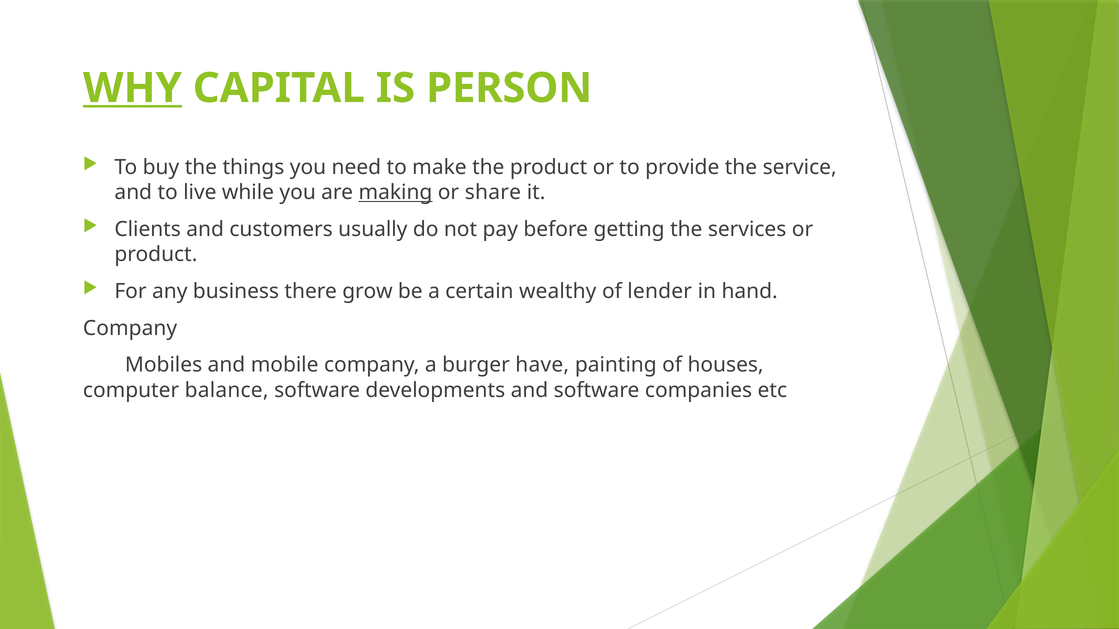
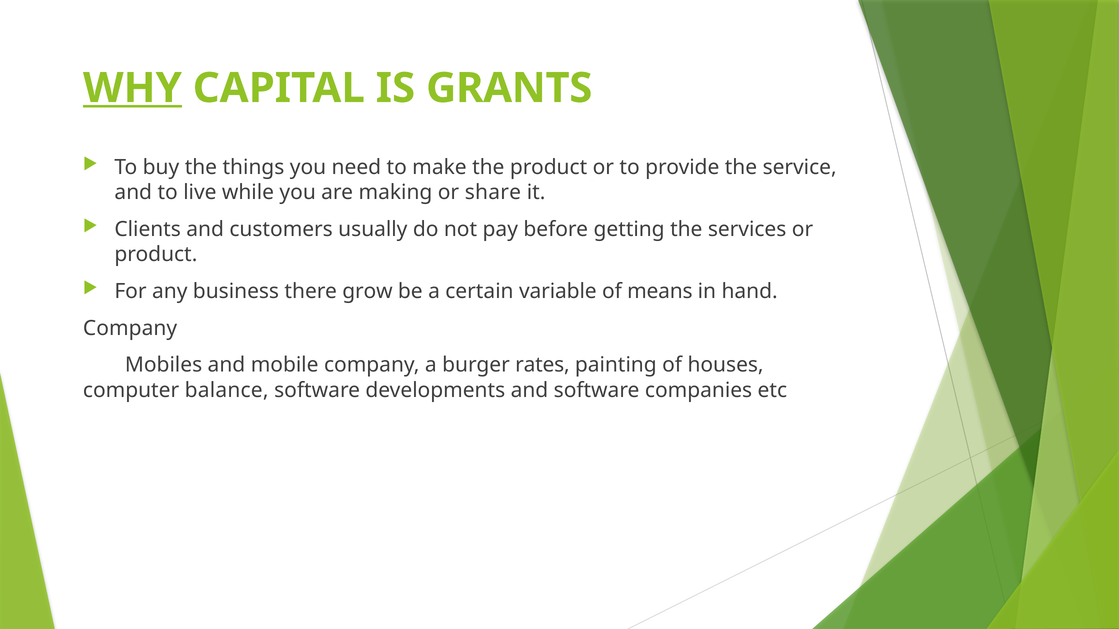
PERSON: PERSON -> GRANTS (509, 88)
making underline: present -> none (395, 193)
wealthy: wealthy -> variable (558, 292)
lender: lender -> means (660, 292)
have: have -> rates (542, 365)
